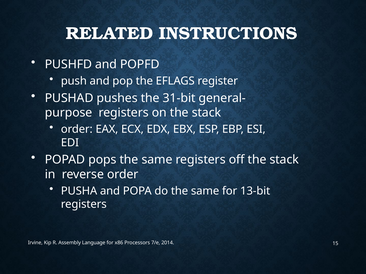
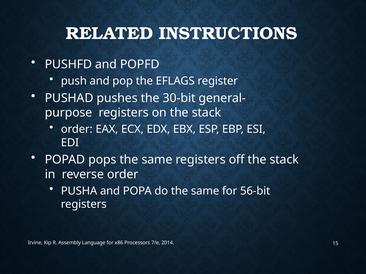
31-bit: 31-bit -> 30-bit (179, 98)
13-bit: 13-bit -> 56-bit (255, 191)
